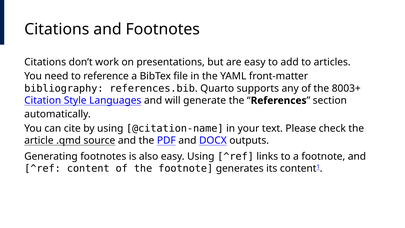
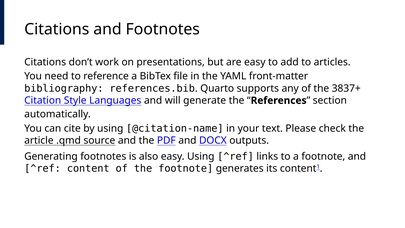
8003+: 8003+ -> 3837+ (346, 88)
